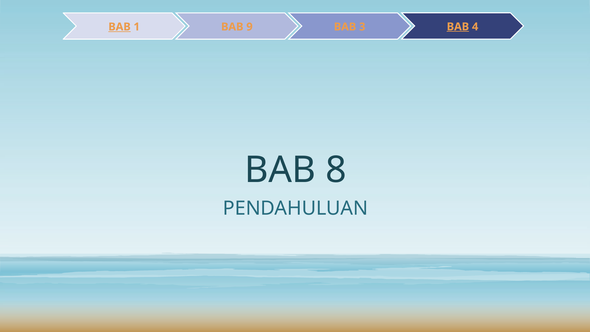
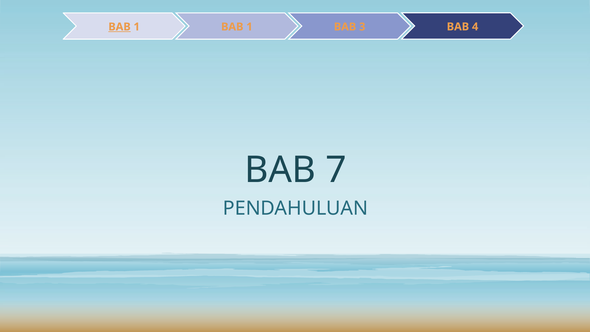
1 BAB 9: 9 -> 1 (249, 27)
BAB underline: present -> none (458, 27)
8: 8 -> 7 (336, 170)
